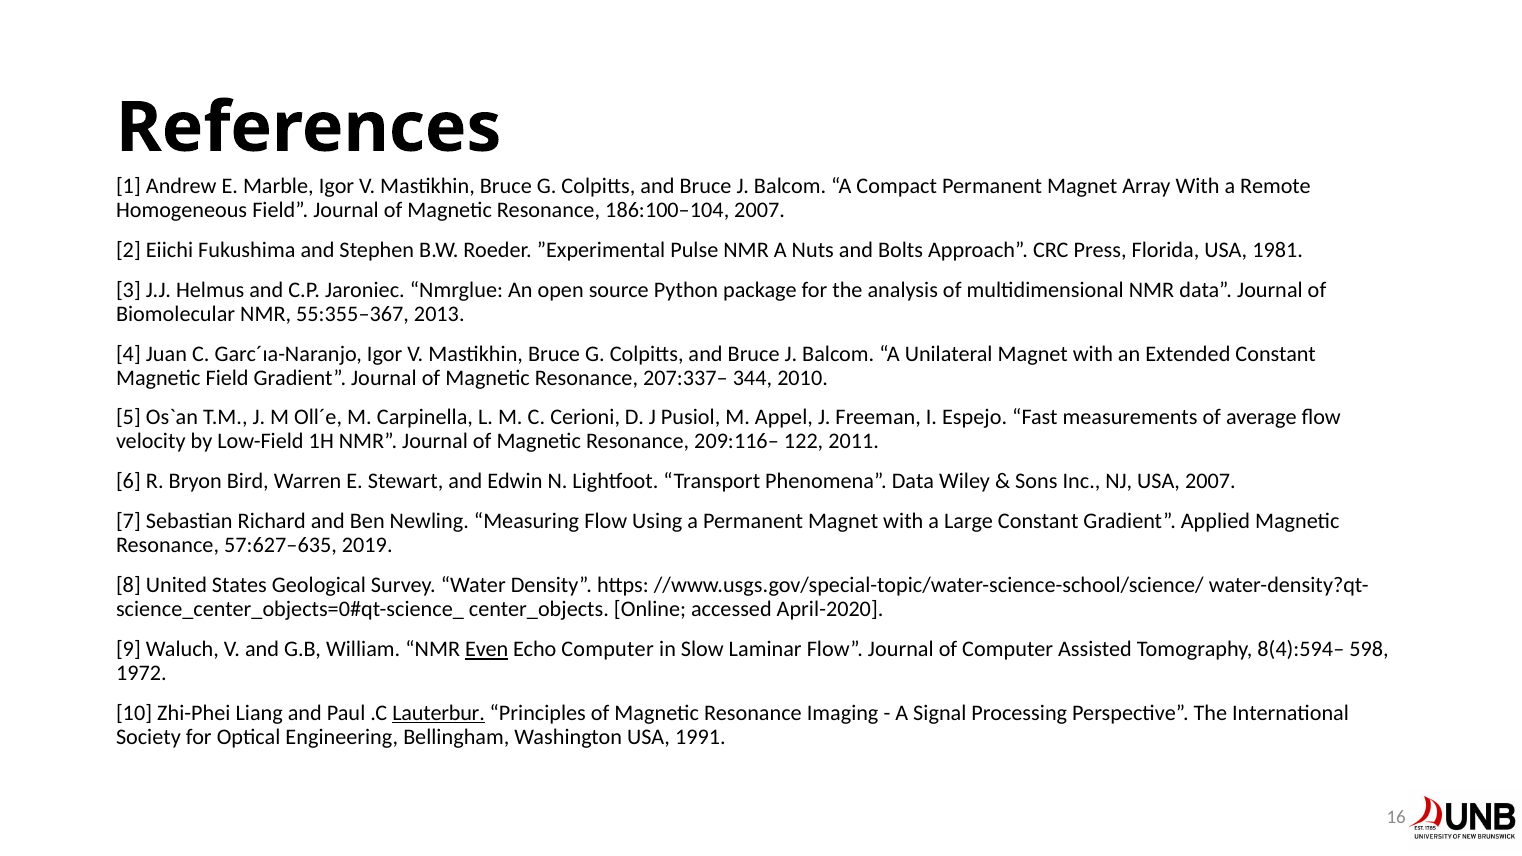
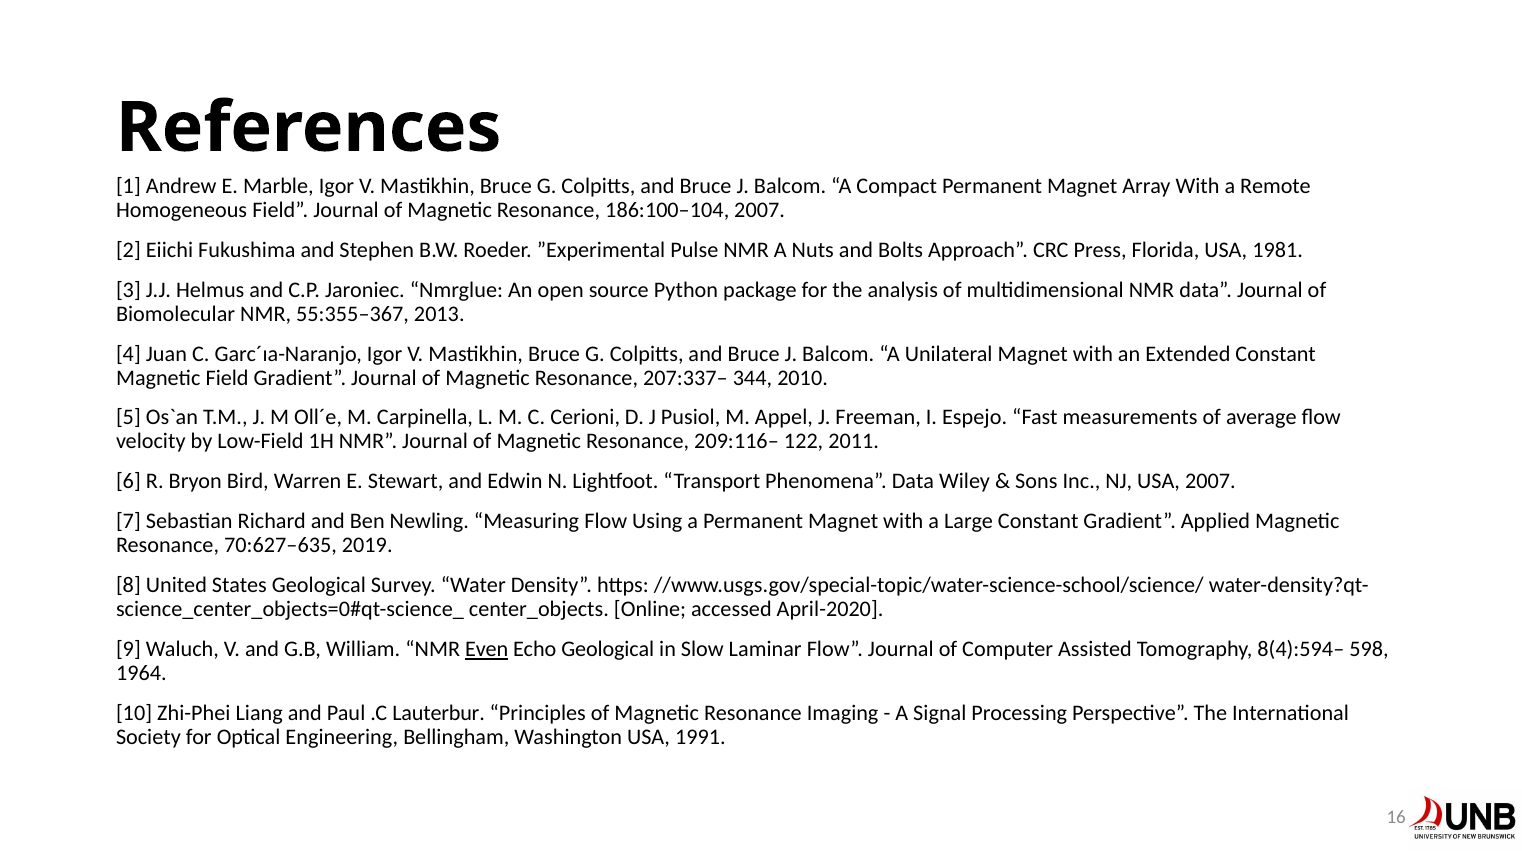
57:627–635: 57:627–635 -> 70:627–635 (280, 546)
Echo Computer: Computer -> Geological (608, 649)
1972: 1972 -> 1964 (141, 673)
Lauterbur underline: present -> none (439, 713)
